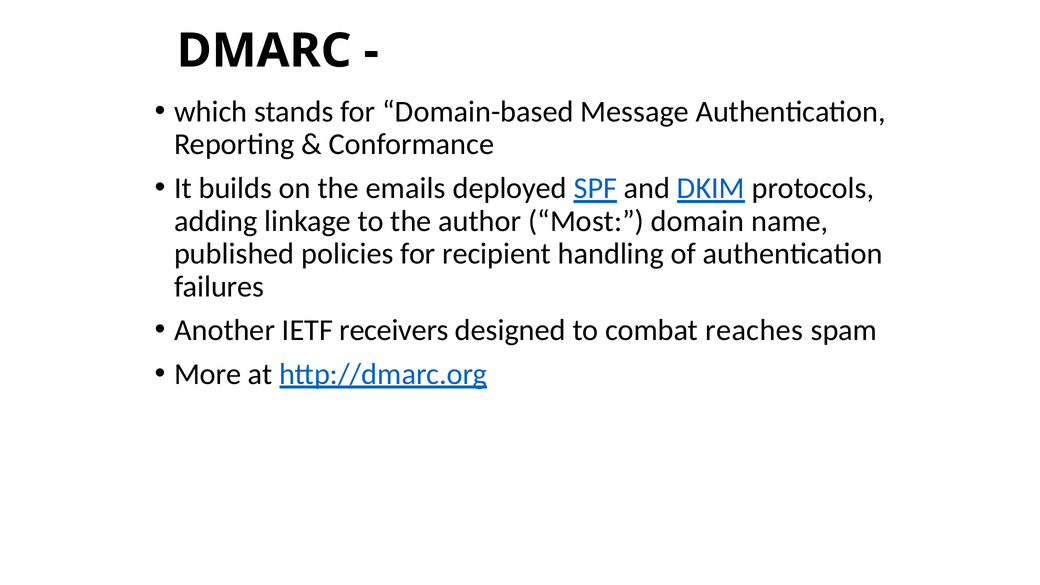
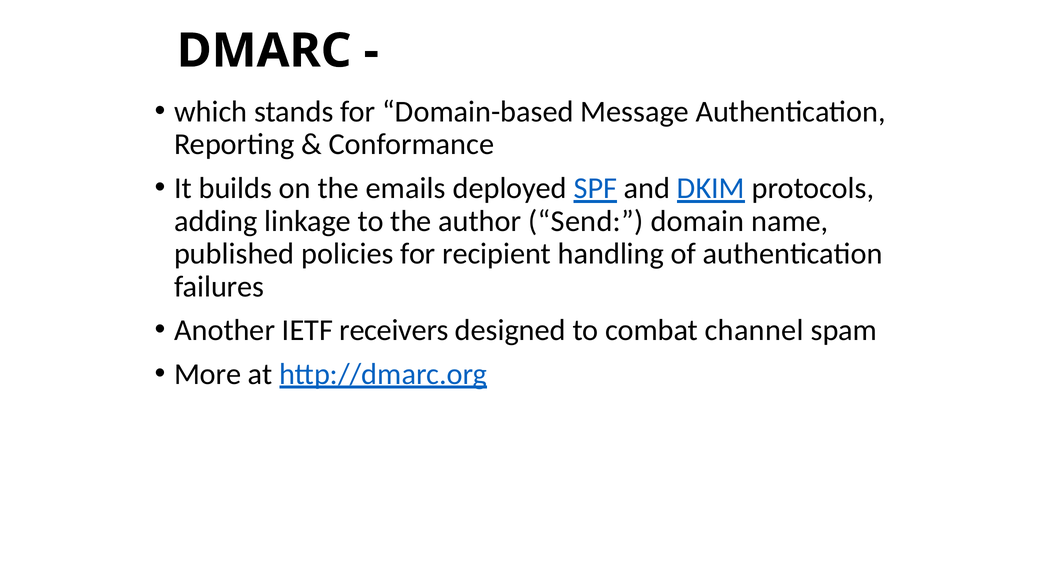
Most: Most -> Send (586, 221)
reaches: reaches -> channel (754, 330)
